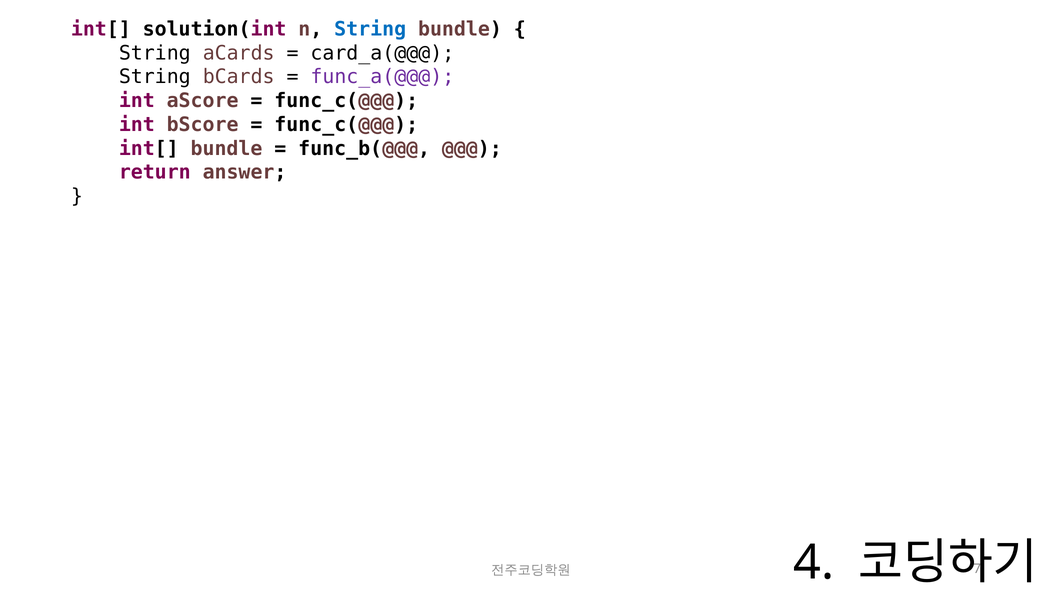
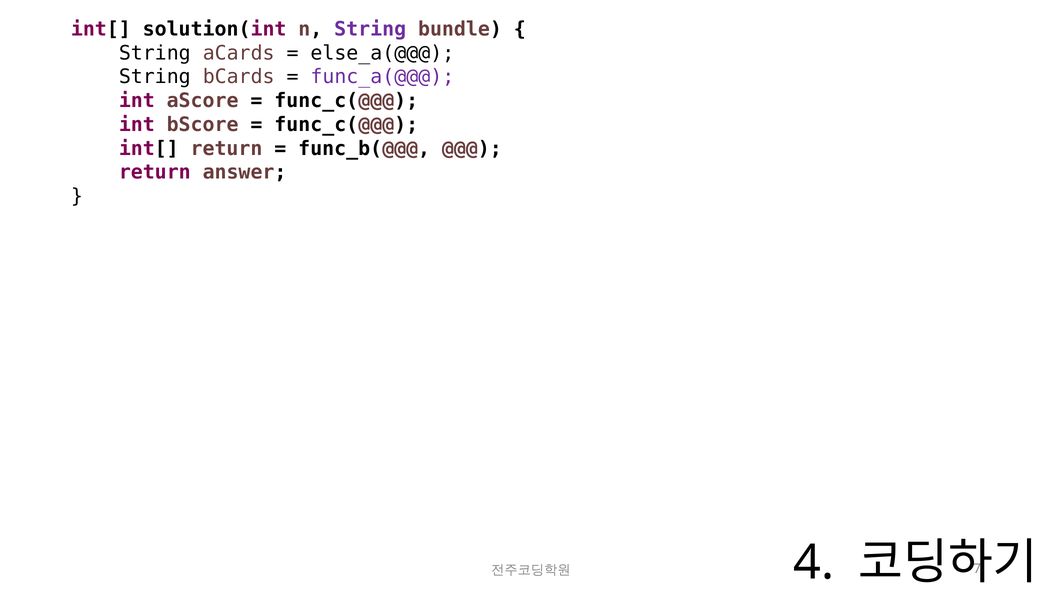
String colour: blue -> purple (370, 29)
card_a(@@@: card_a(@@@ -> else_a(@@@ (382, 53)
int[ bundle: bundle -> return (226, 149)
